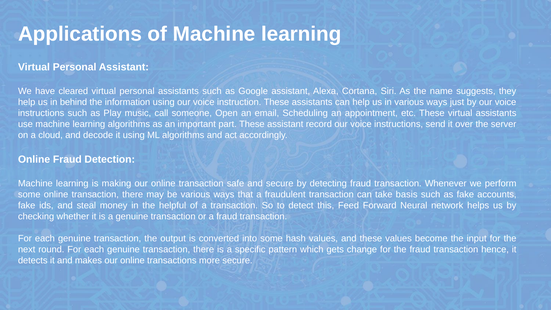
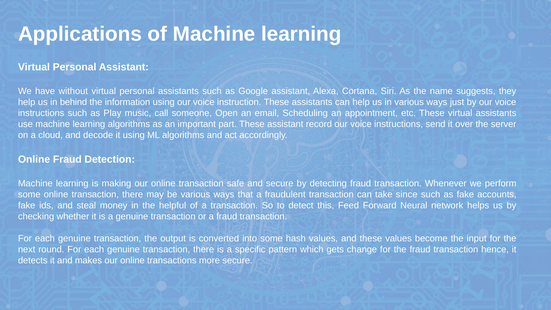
cleared: cleared -> without (73, 91)
basis: basis -> since (407, 194)
